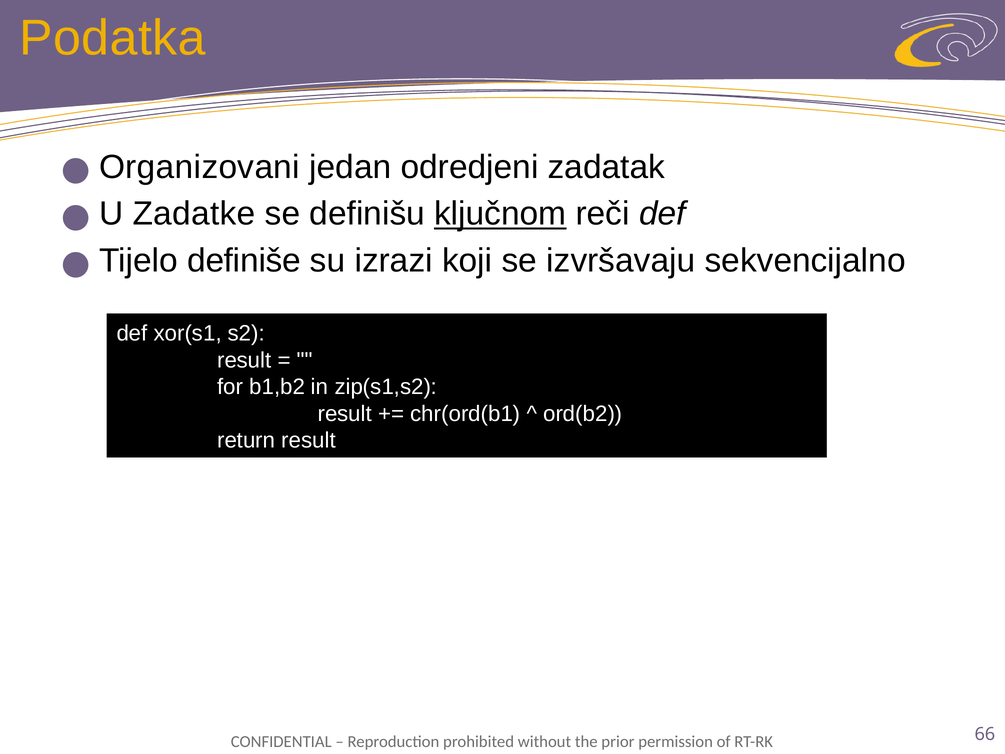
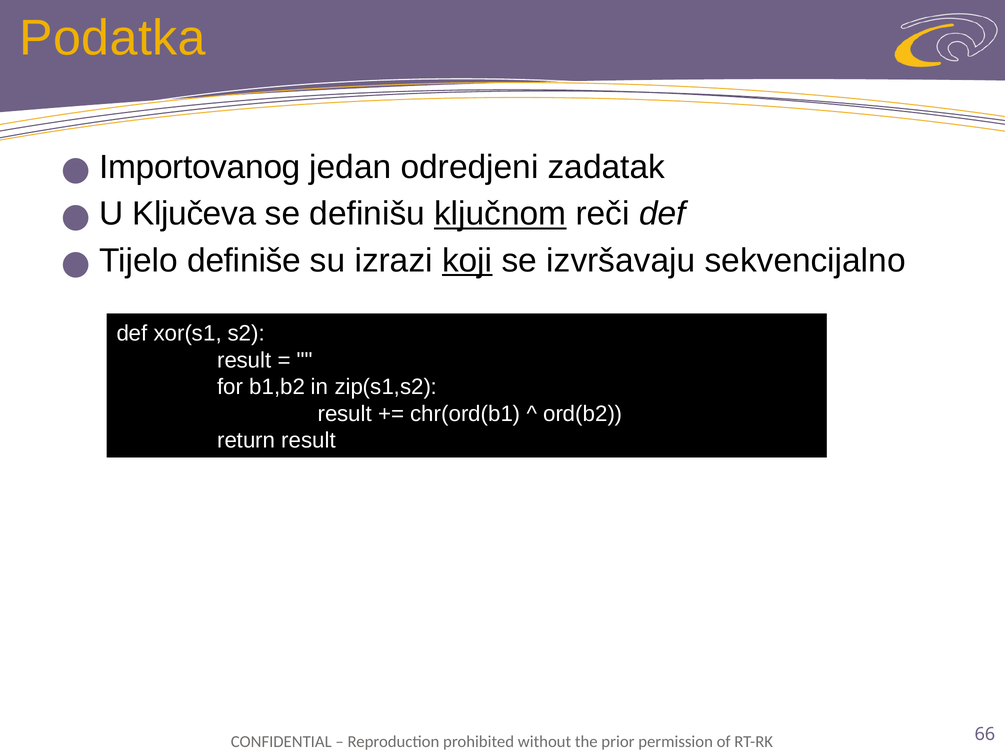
Organizovani: Organizovani -> Importovanog (200, 167)
Zadatke: Zadatke -> Ključeva (194, 214)
koji underline: none -> present (467, 261)
